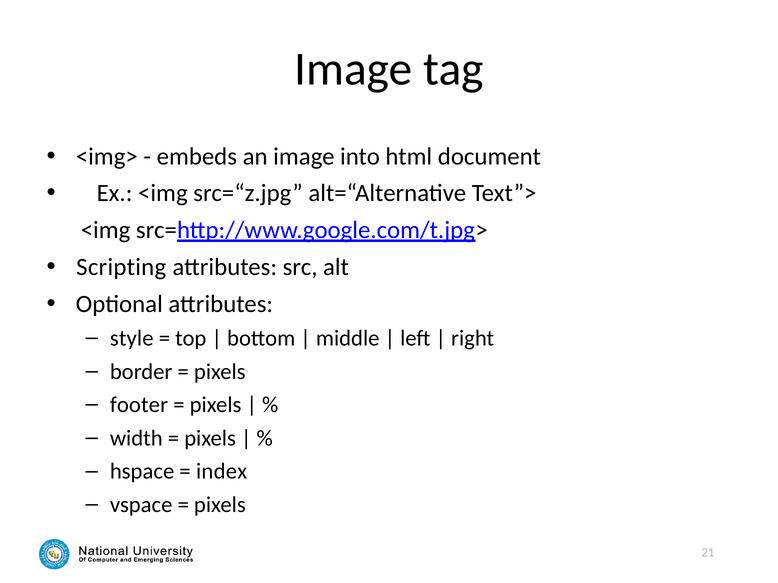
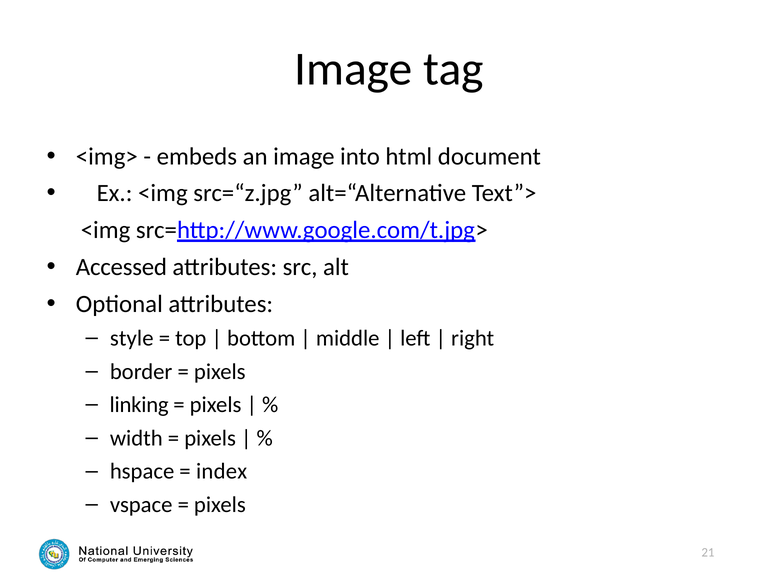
Scripting: Scripting -> Accessed (121, 268)
footer: footer -> linking (139, 405)
